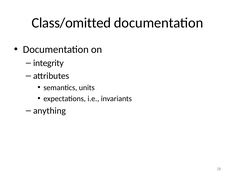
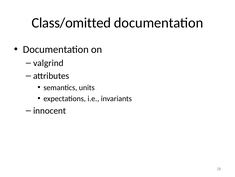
integrity: integrity -> valgrind (48, 63)
anything: anything -> innocent (50, 110)
